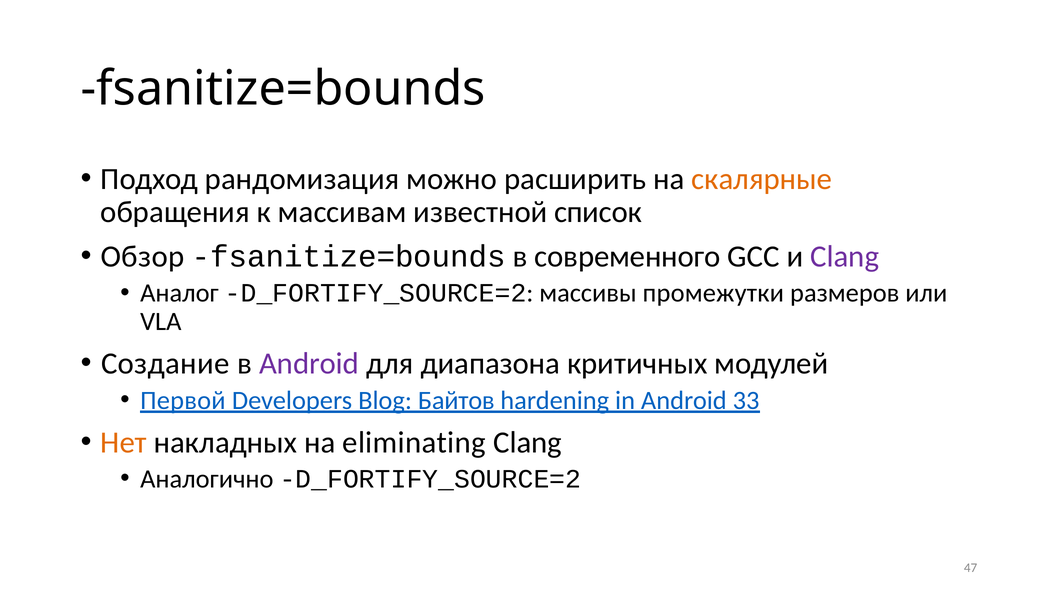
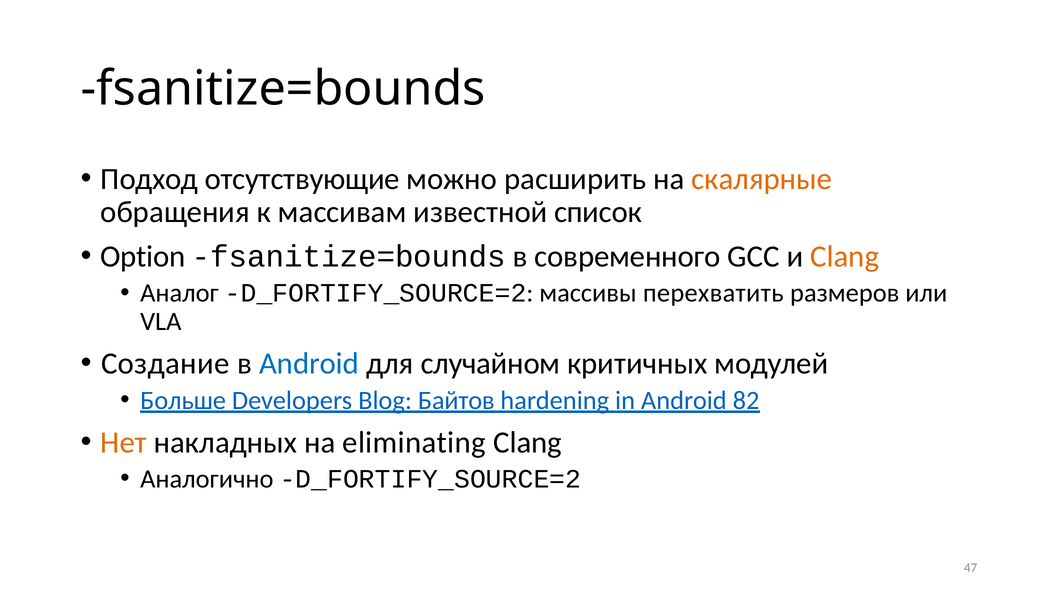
рандомизация: рандомизация -> отсутствующие (302, 179)
Обзор: Обзор -> Option (143, 257)
Clang colour: purple -> orange (845, 257)
промежутки: промежутки -> перехватить (713, 293)
Android colour: purple -> blue (309, 364)
диапазона: диапазона -> случайном (490, 364)
Первой: Первой -> Больше (183, 400)
33: 33 -> 82 (746, 400)
